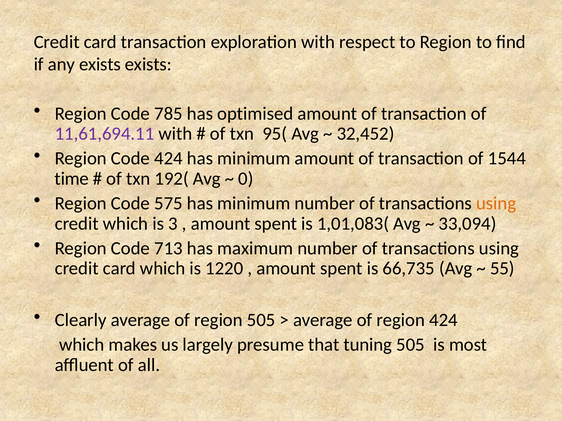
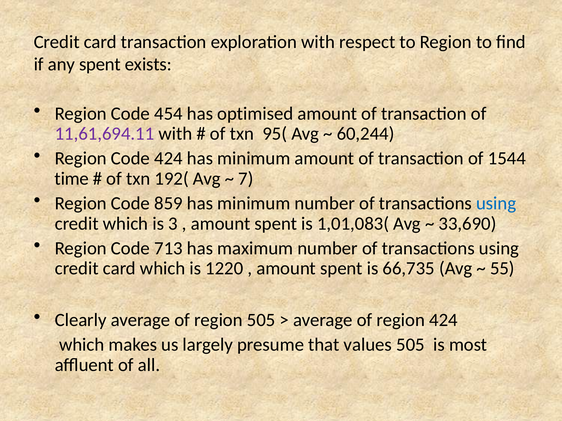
any exists: exists -> spent (100, 65)
785: 785 -> 454 (168, 114)
32,452: 32,452 -> 60,244 (366, 134)
0: 0 -> 7 (246, 179)
575: 575 -> 859 (168, 204)
using colour: orange -> blue (496, 204)
33,094: 33,094 -> 33,690 (467, 224)
tuning: tuning -> values (368, 345)
